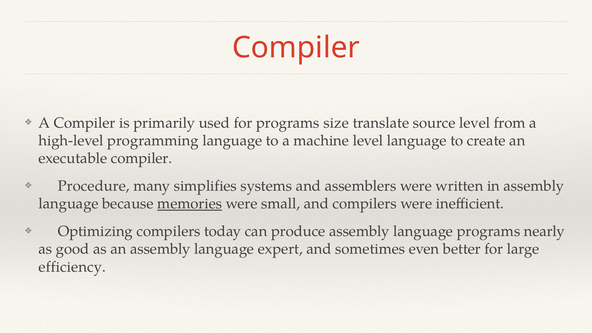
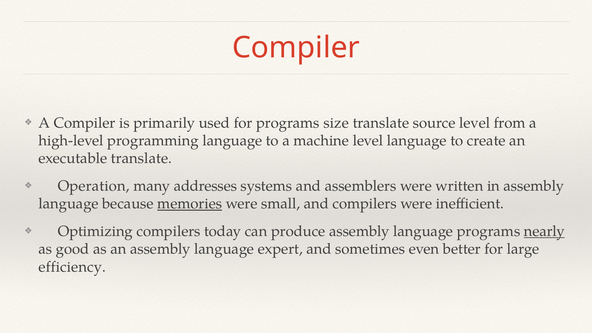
executable compiler: compiler -> translate (141, 158)
Procedure: Procedure -> Operation (94, 186)
simplifies: simplifies -> addresses (205, 186)
nearly underline: none -> present (544, 231)
